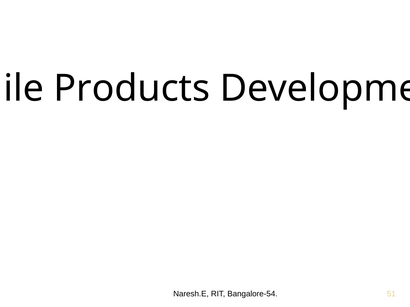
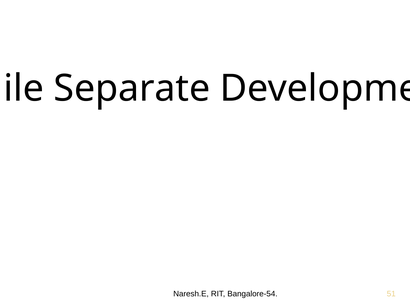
Products: Products -> Separate (132, 89)
